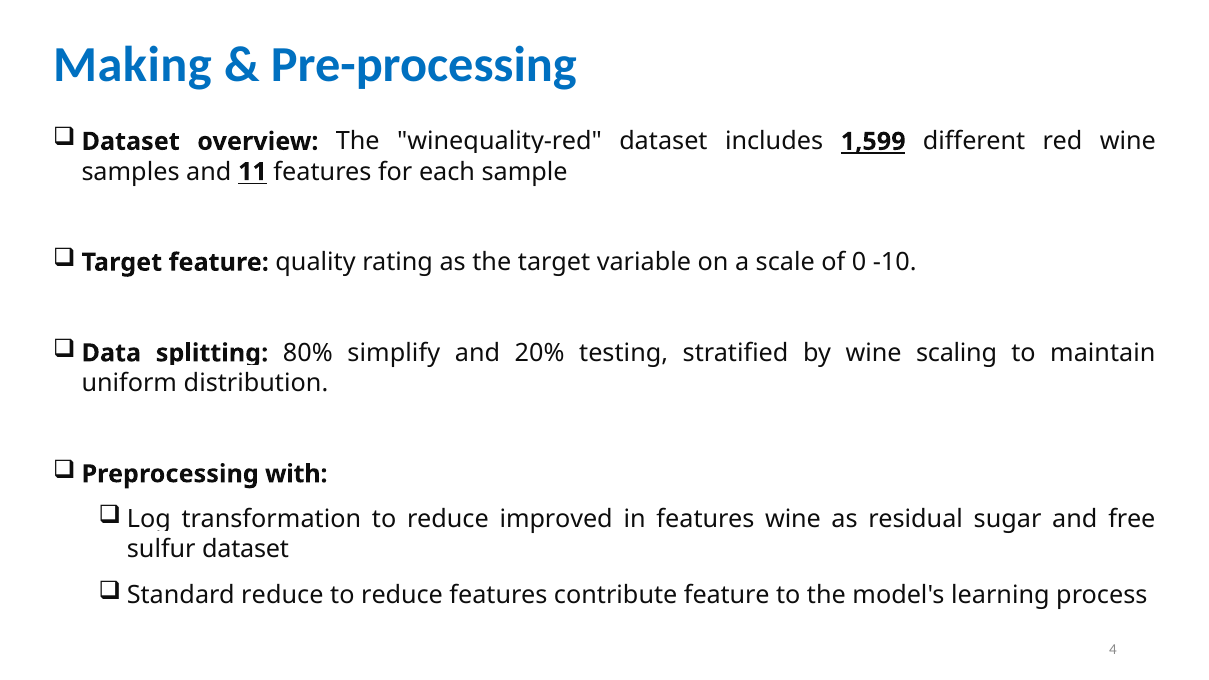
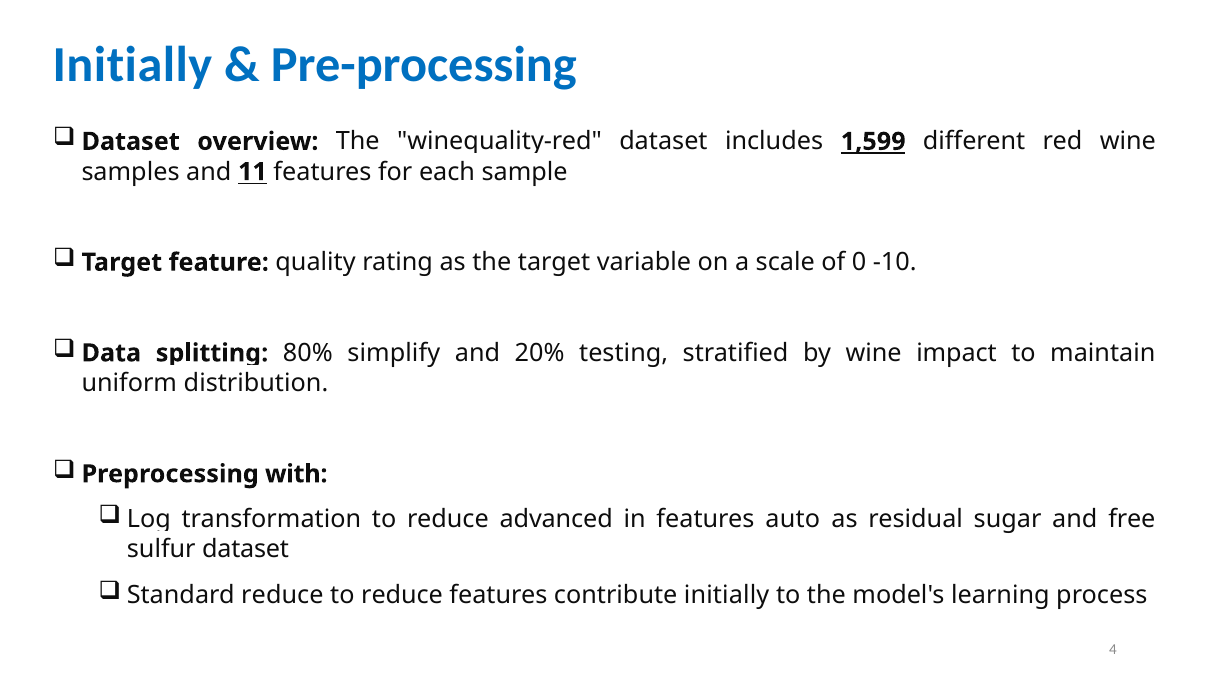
Making: Making -> Initially (132, 65)
scaling: scaling -> impact (957, 353)
improved: improved -> advanced (556, 519)
features wine: wine -> auto (793, 519)
contribute feature: feature -> initially (727, 595)
